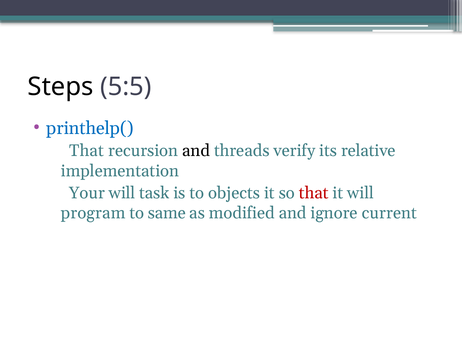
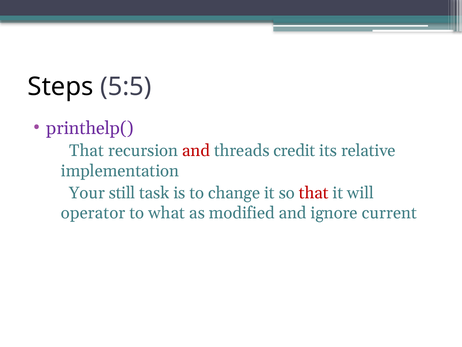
printhelp( colour: blue -> purple (90, 128)
and colour: black -> red (196, 151)
verify: verify -> credit (294, 151)
Your will: will -> still (122, 193)
objects: objects -> change (234, 193)
program: program -> operator (93, 213)
same: same -> what (167, 213)
